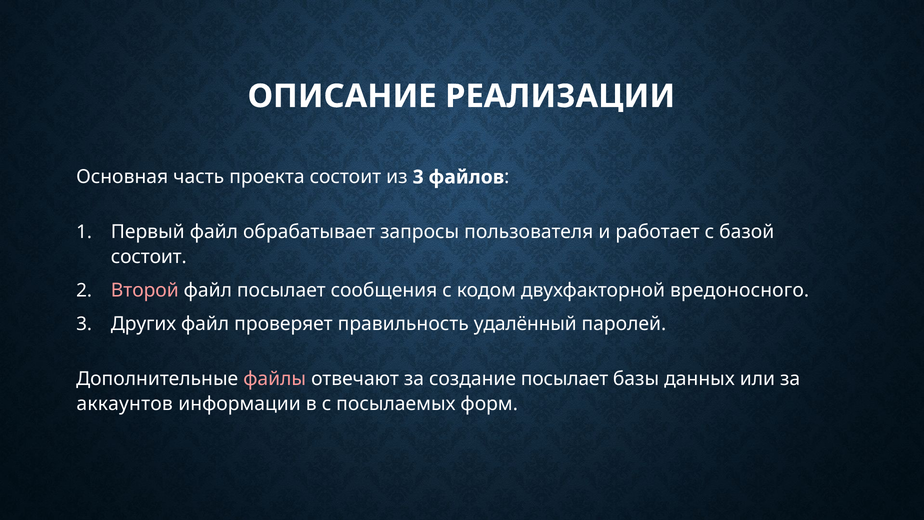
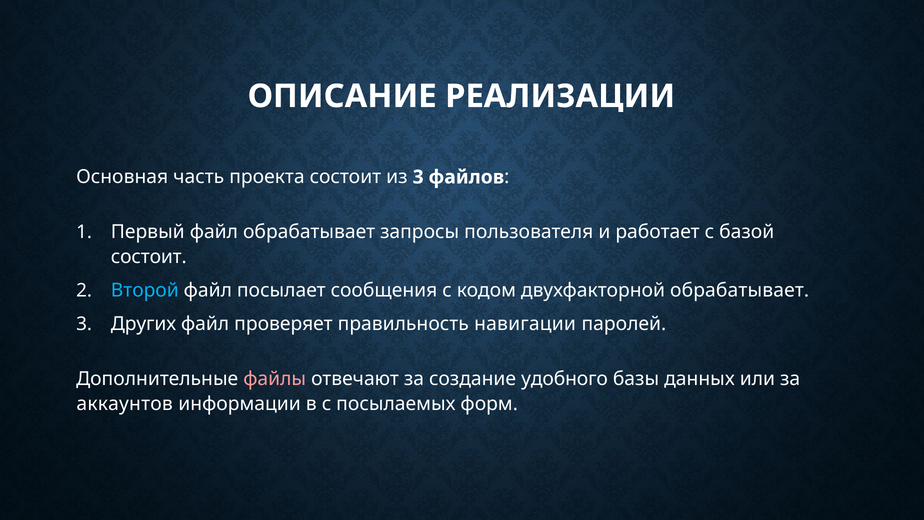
Второй colour: pink -> light blue (145, 290)
двухфакторной вредоносного: вредоносного -> обрабатывает (740, 290)
удалённый: удалённый -> навигации (525, 324)
создание посылает: посылает -> удобного (565, 379)
